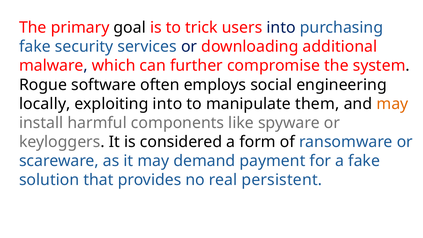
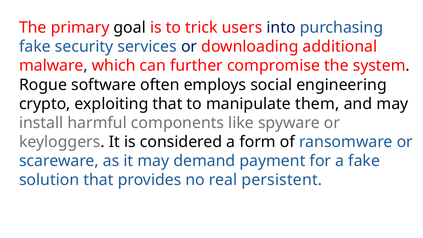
locally: locally -> crypto (45, 104)
exploiting into: into -> that (168, 104)
may colour: orange -> black (392, 104)
